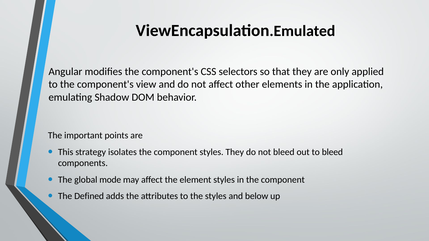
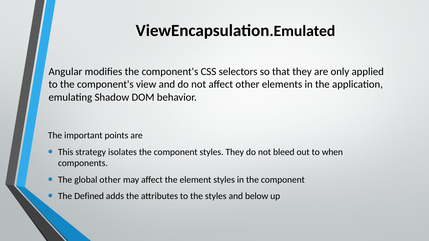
to bleed: bleed -> when (332, 152)
global mode: mode -> other (110, 180)
